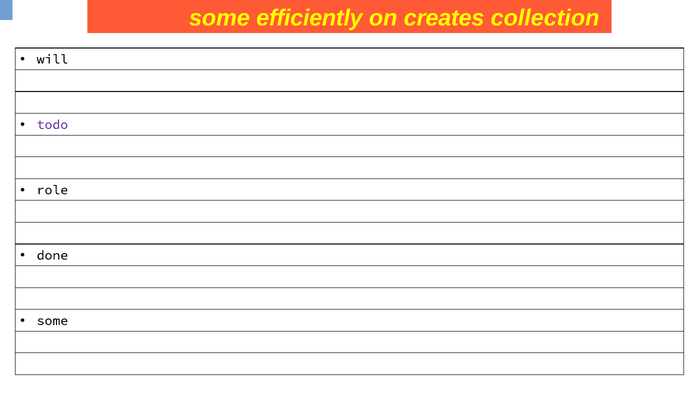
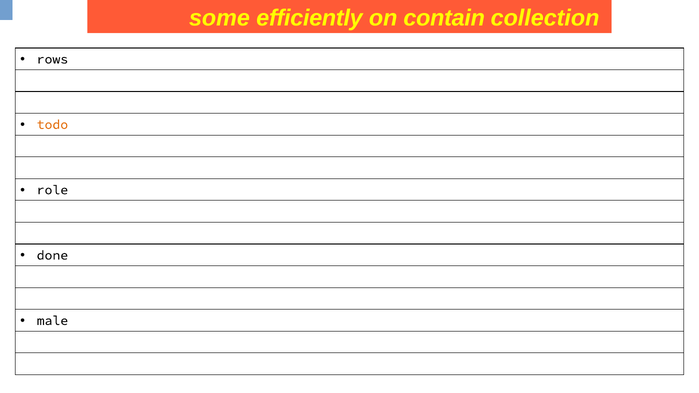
creates: creates -> contain (444, 18)
will: will -> rows (52, 59)
todo colour: purple -> orange (52, 125)
some: some -> male (52, 321)
